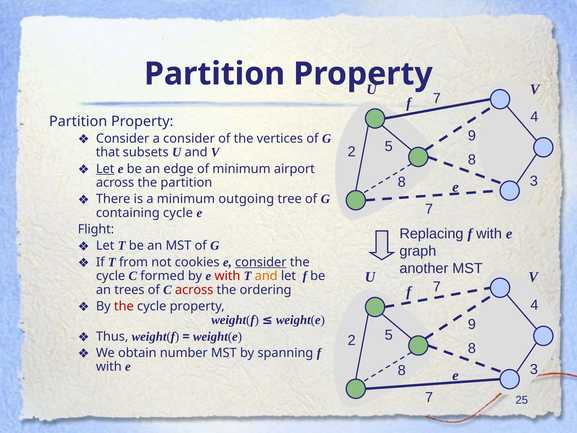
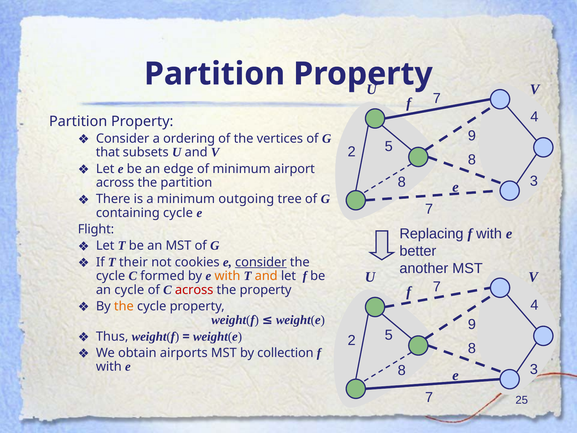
a consider: consider -> ordering (189, 138)
Let underline: present -> none (105, 169)
graph: graph -> better (418, 251)
from: from -> their (133, 262)
with colour: red -> orange (227, 276)
an trees: trees -> cycle (129, 290)
the ordering: ordering -> property (266, 290)
the colour: red -> orange (124, 306)
number: number -> airports (184, 353)
spanning: spanning -> collection (285, 353)
